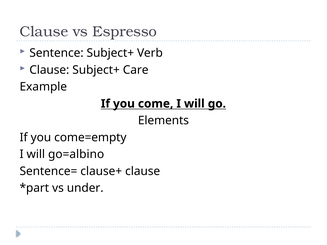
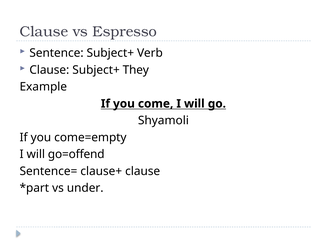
Care: Care -> They (136, 70)
Elements: Elements -> Shyamoli (163, 121)
go=albino: go=albino -> go=offend (76, 154)
